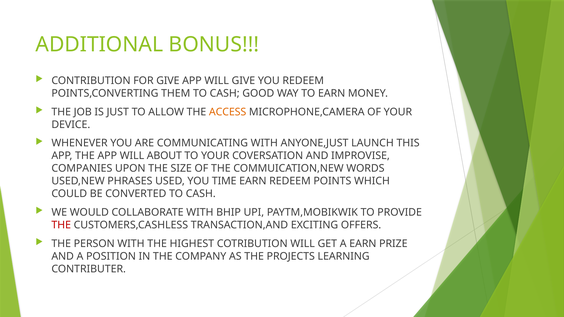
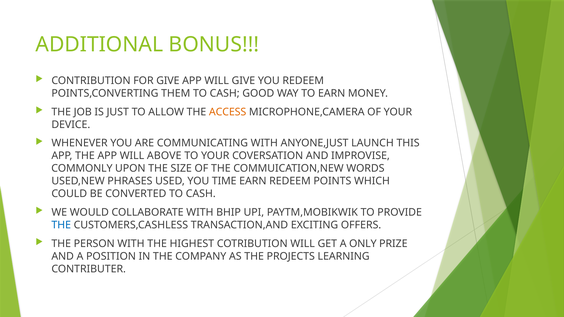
ABOUT: ABOUT -> ABOVE (164, 156)
COMPANIES: COMPANIES -> COMMONLY (82, 169)
THE colour: red -> blue (61, 225)
A EARN: EARN -> ONLY (363, 244)
